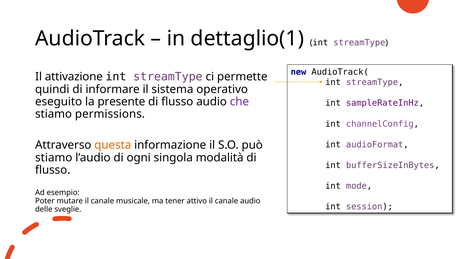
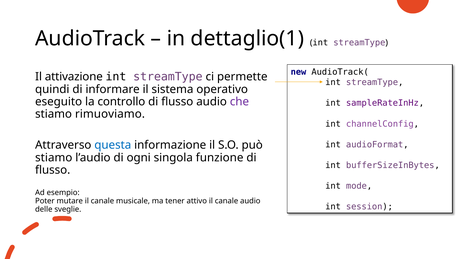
presente: presente -> controllo (121, 102)
permissions: permissions -> rimuoviamo (110, 114)
questa colour: orange -> blue (113, 145)
modalità: modalità -> funzione (220, 158)
